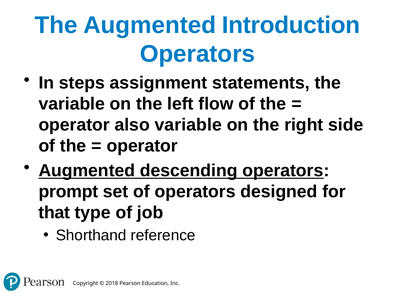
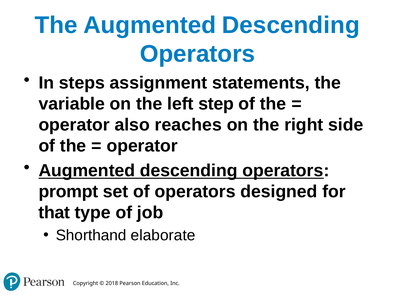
The Augmented Introduction: Introduction -> Descending (291, 25)
flow: flow -> step (216, 104)
also variable: variable -> reaches (188, 125)
reference: reference -> elaborate (163, 235)
